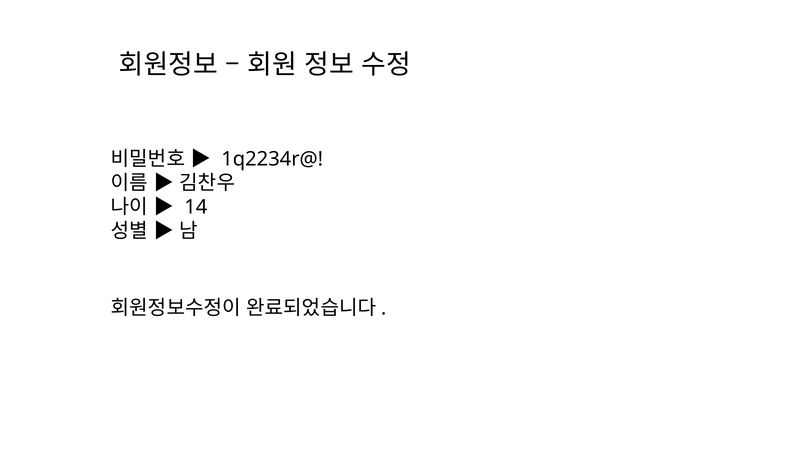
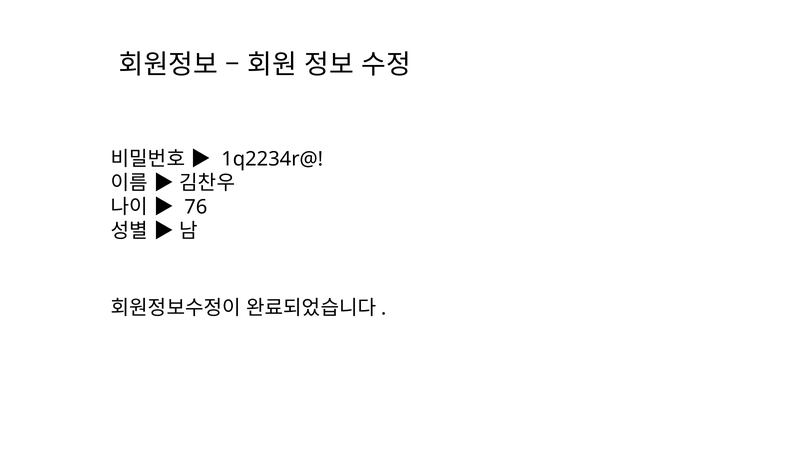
14: 14 -> 76 (196, 207)
